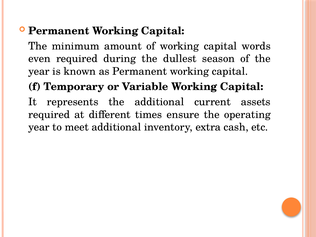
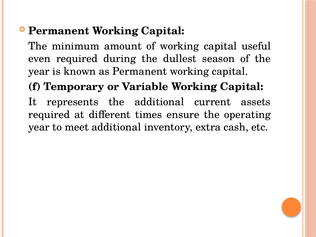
words: words -> useful (256, 46)
